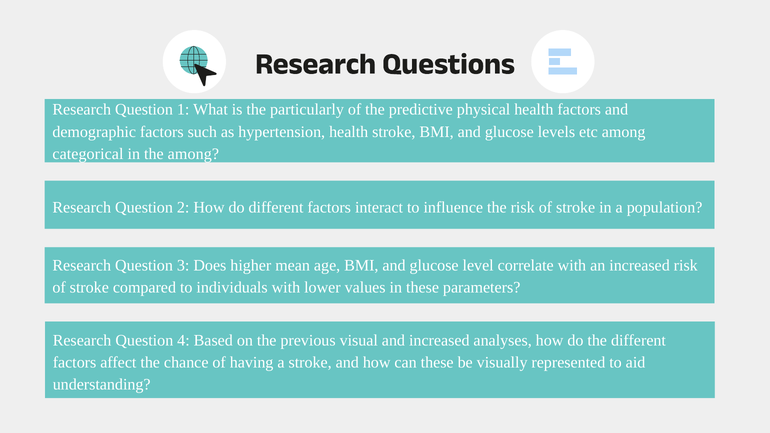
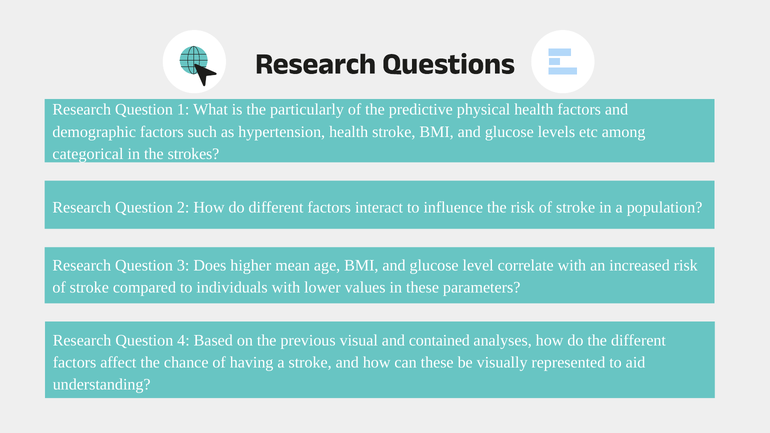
the among: among -> strokes (194, 154)
and increased: increased -> contained (439, 340)
